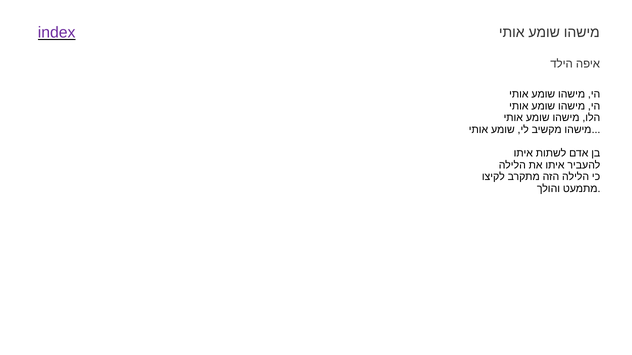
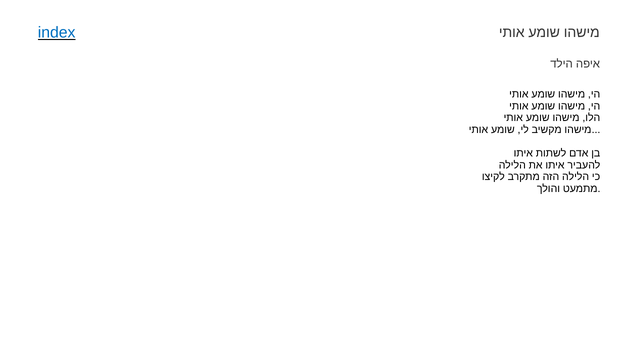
index colour: purple -> blue (57, 33)
